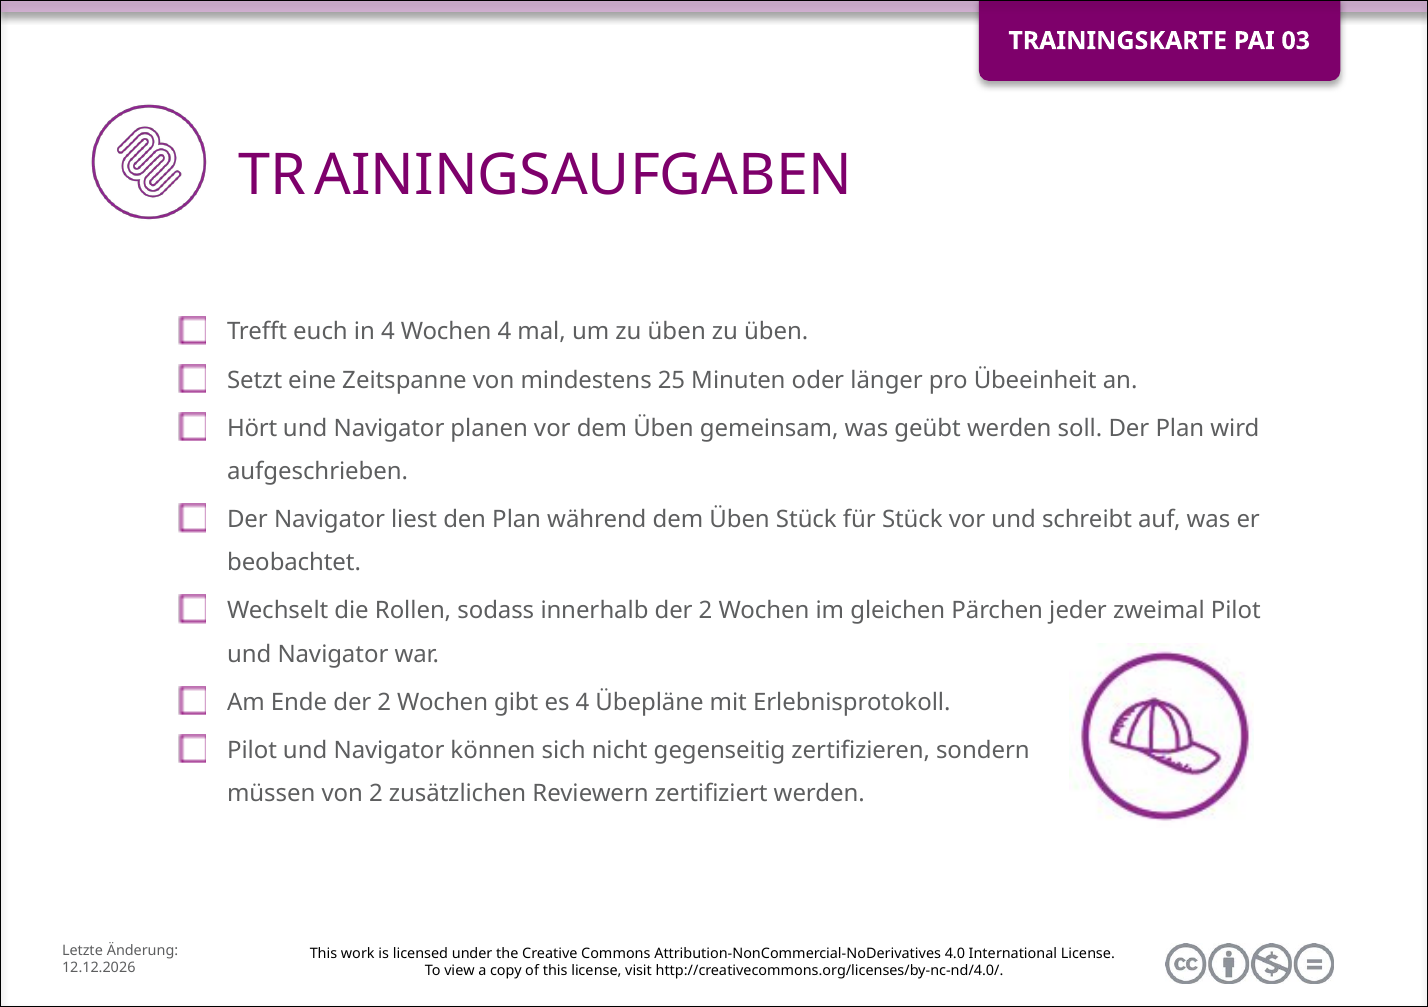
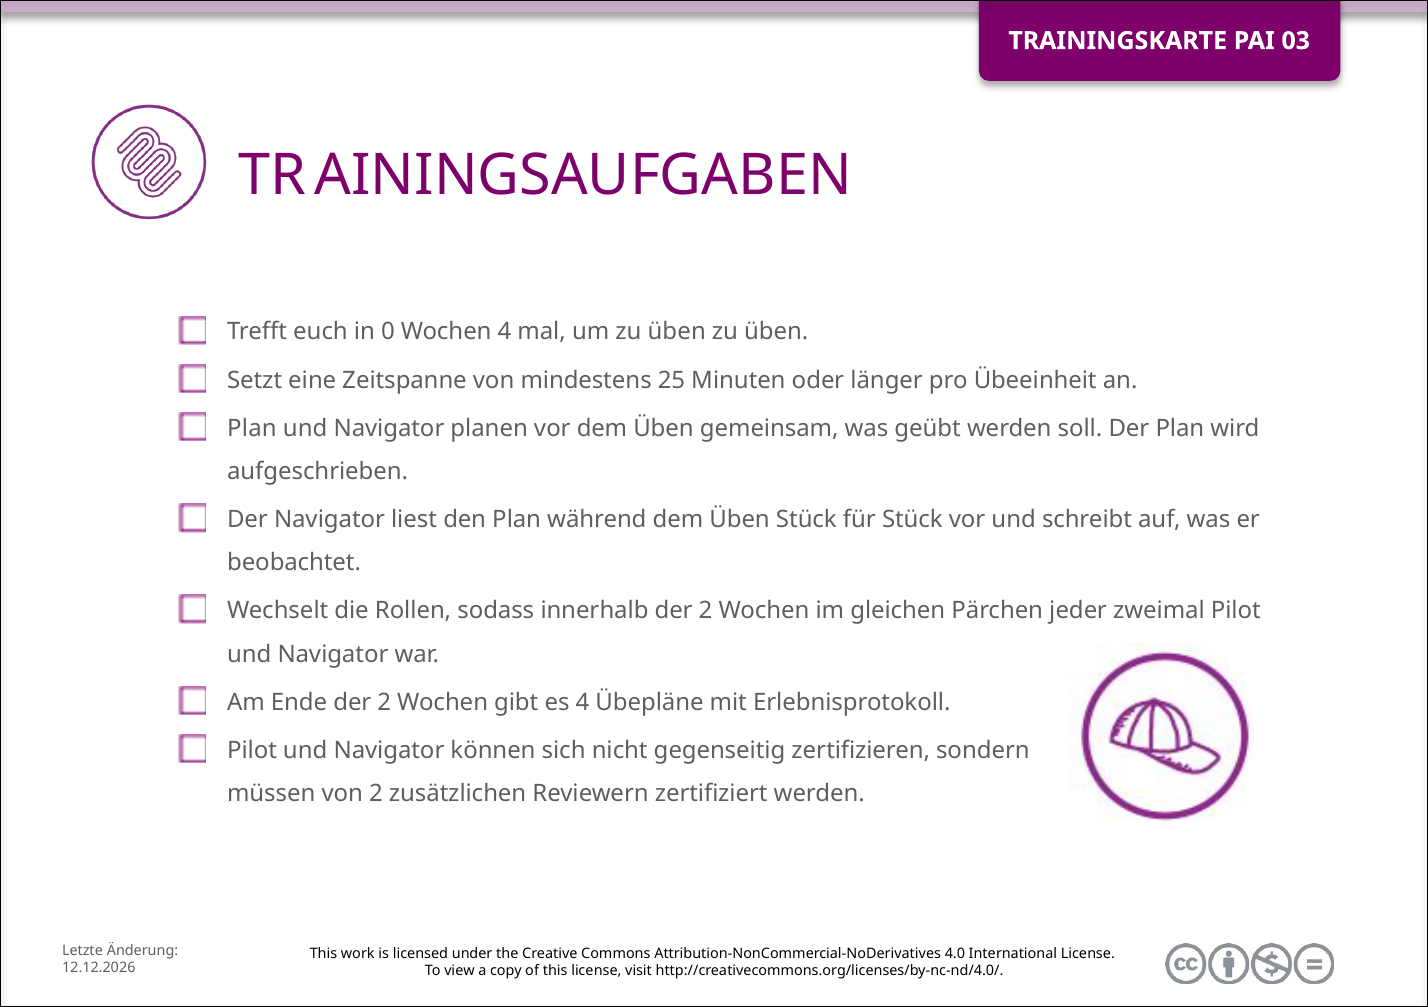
in 4: 4 -> 0 (388, 332)
Hört: Hört -> Plan (252, 428)
